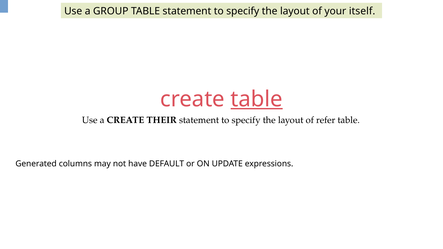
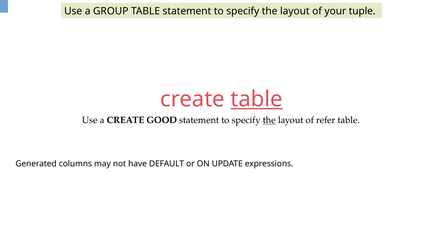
itself: itself -> tuple (362, 11)
THEIR: THEIR -> GOOD (162, 120)
the underline: none -> present (269, 120)
